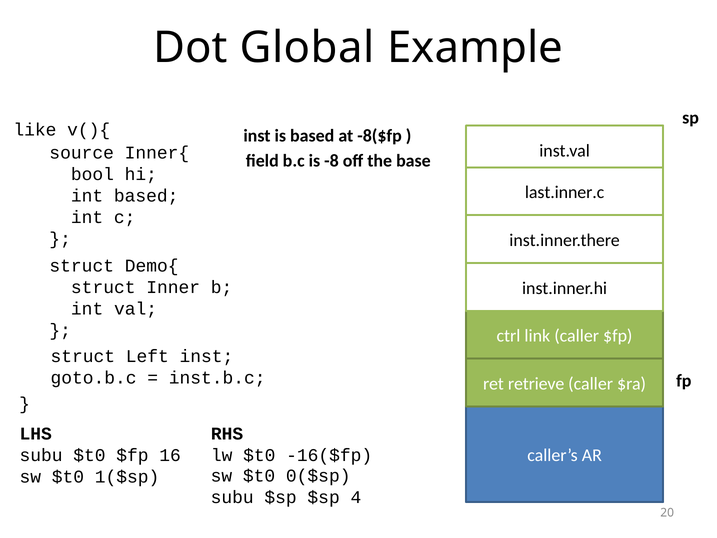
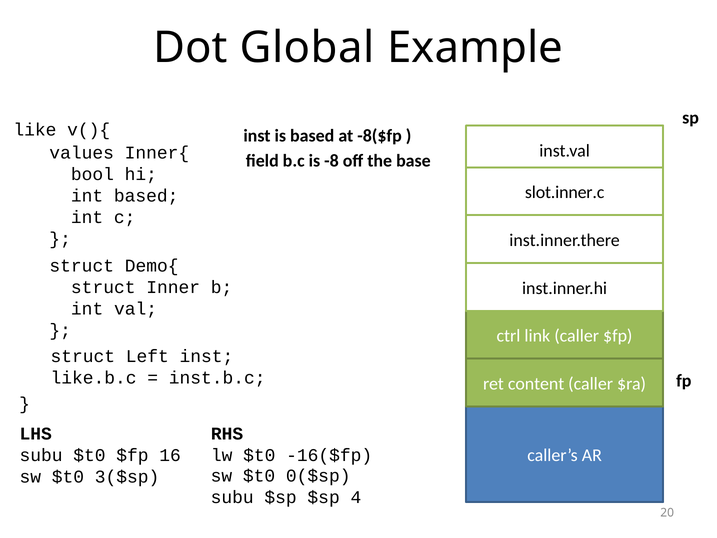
source: source -> values (82, 153)
last.inner.c: last.inner.c -> slot.inner.c (565, 192)
goto.b.c: goto.b.c -> like.b.c (94, 378)
retrieve: retrieve -> content (536, 384)
1($sp: 1($sp -> 3($sp (127, 477)
